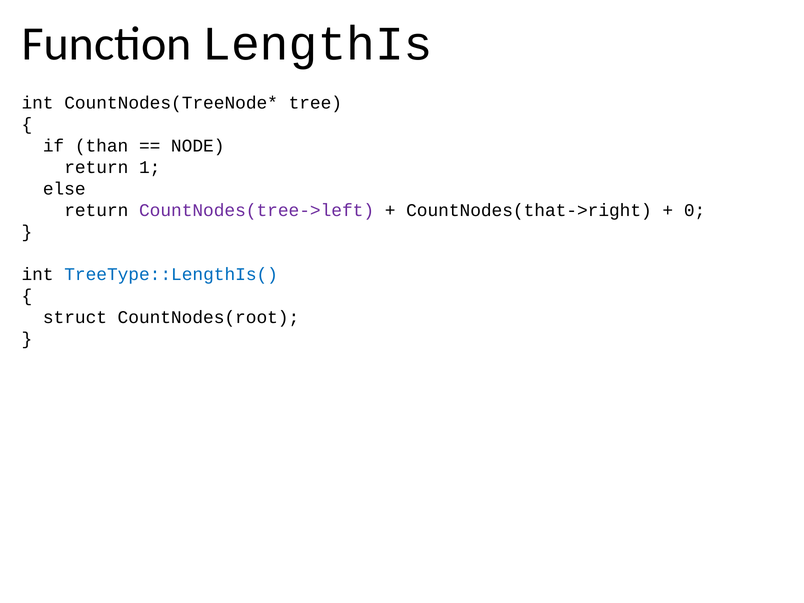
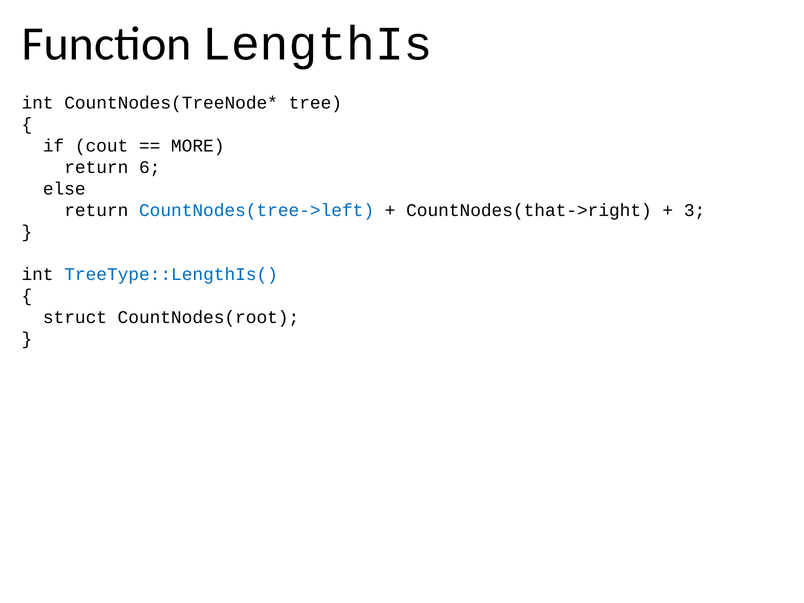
than: than -> cout (102, 146)
NODE: NODE -> MORE (198, 146)
1: 1 -> 6 (150, 167)
CountNodes(tree->left colour: purple -> blue (257, 210)
0: 0 -> 3 (695, 210)
